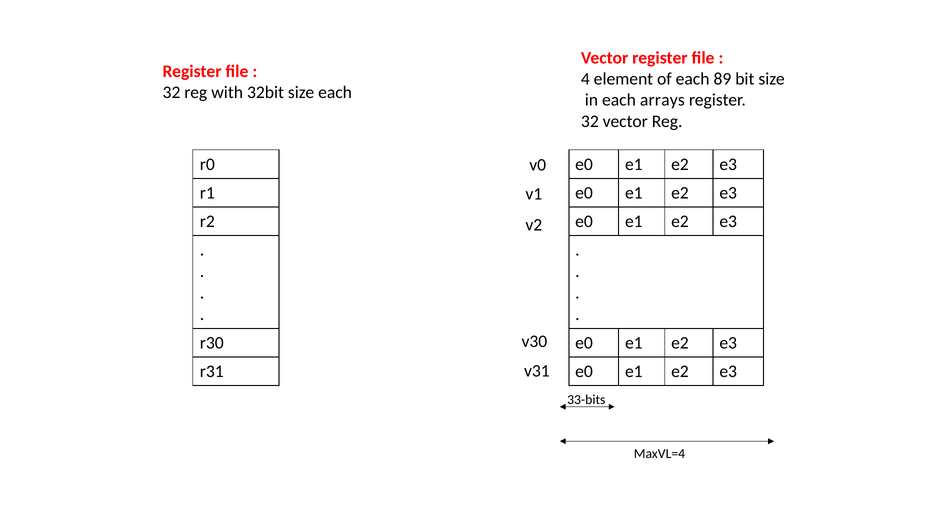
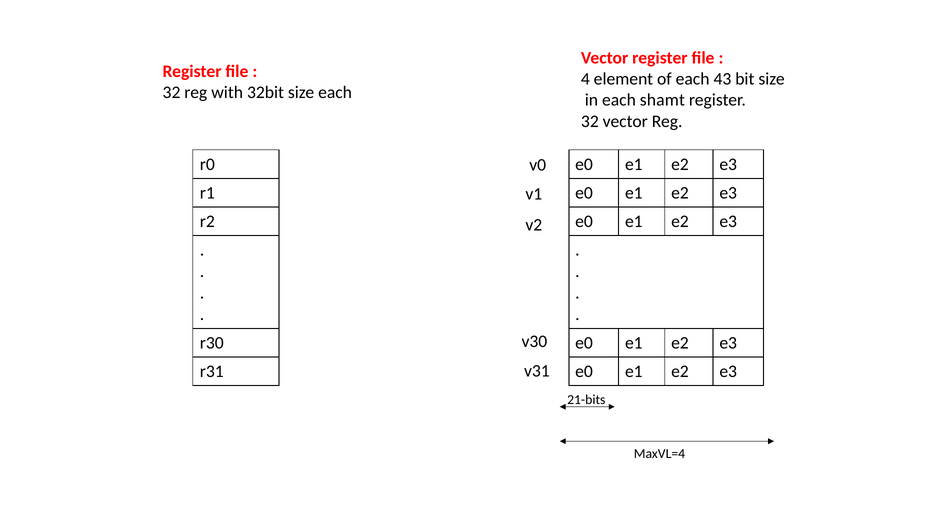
89: 89 -> 43 (722, 79)
arrays: arrays -> shamt (662, 100)
33-bits: 33-bits -> 21-bits (586, 400)
